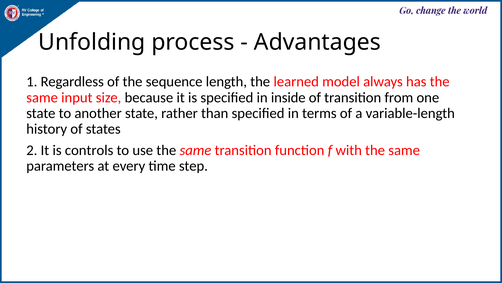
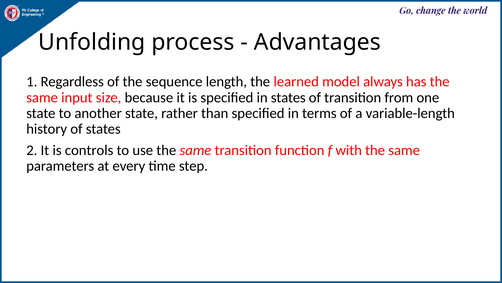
in inside: inside -> states (288, 97)
